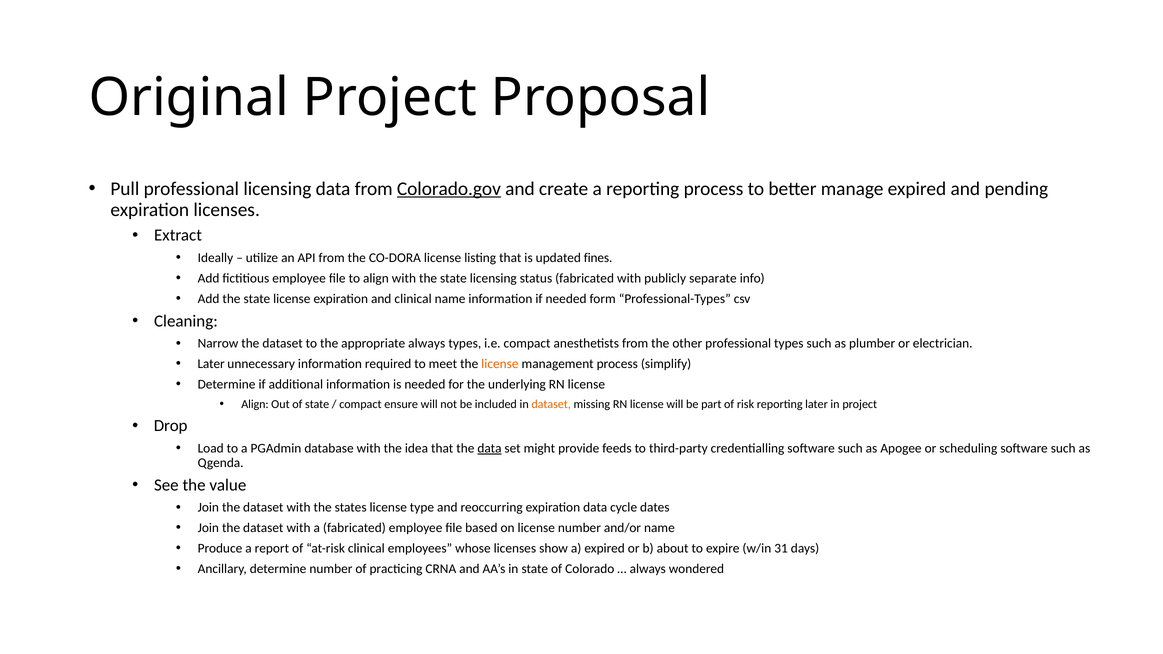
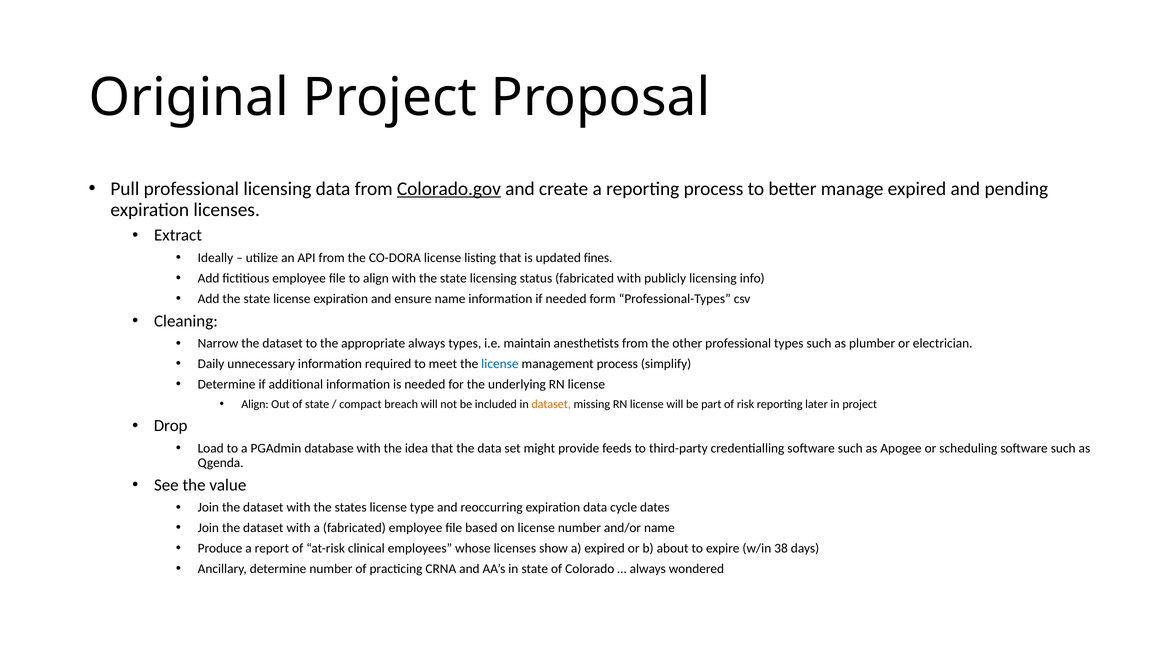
publicly separate: separate -> licensing (713, 278)
and clinical: clinical -> ensure (413, 299)
i.e compact: compact -> maintain (527, 344)
Later: Later -> Daily (211, 364)
license colour: orange -> blue (500, 364)
ensure: ensure -> breach (401, 404)
data underline: present -> none (489, 448)
31: 31 -> 38 (781, 548)
